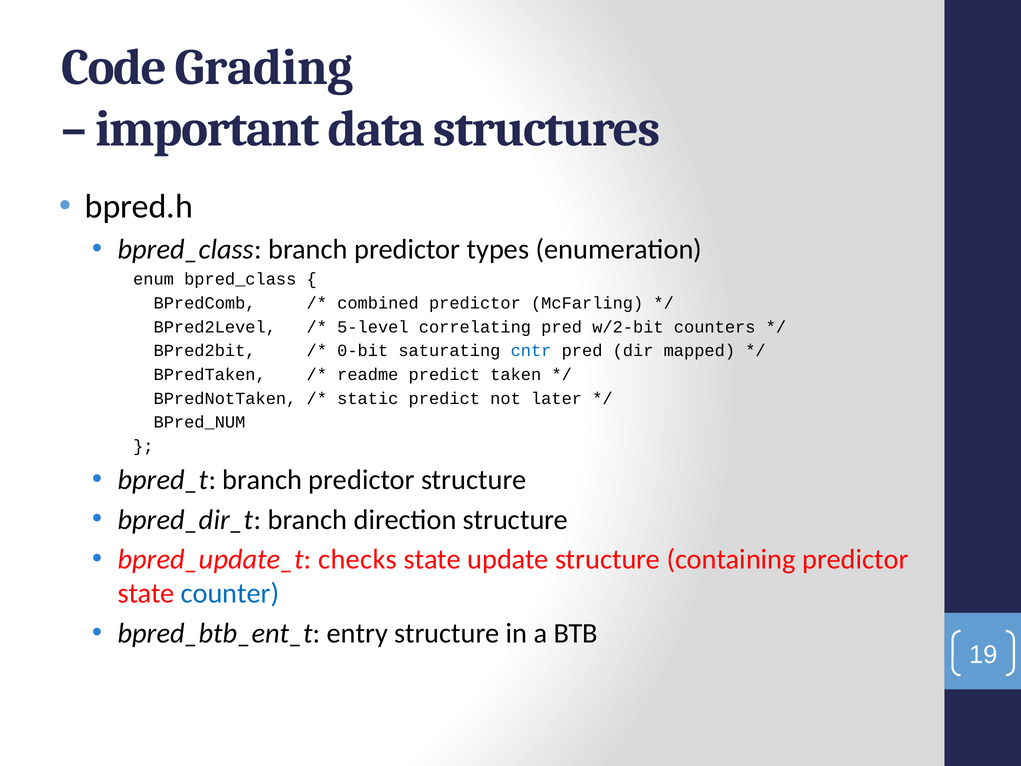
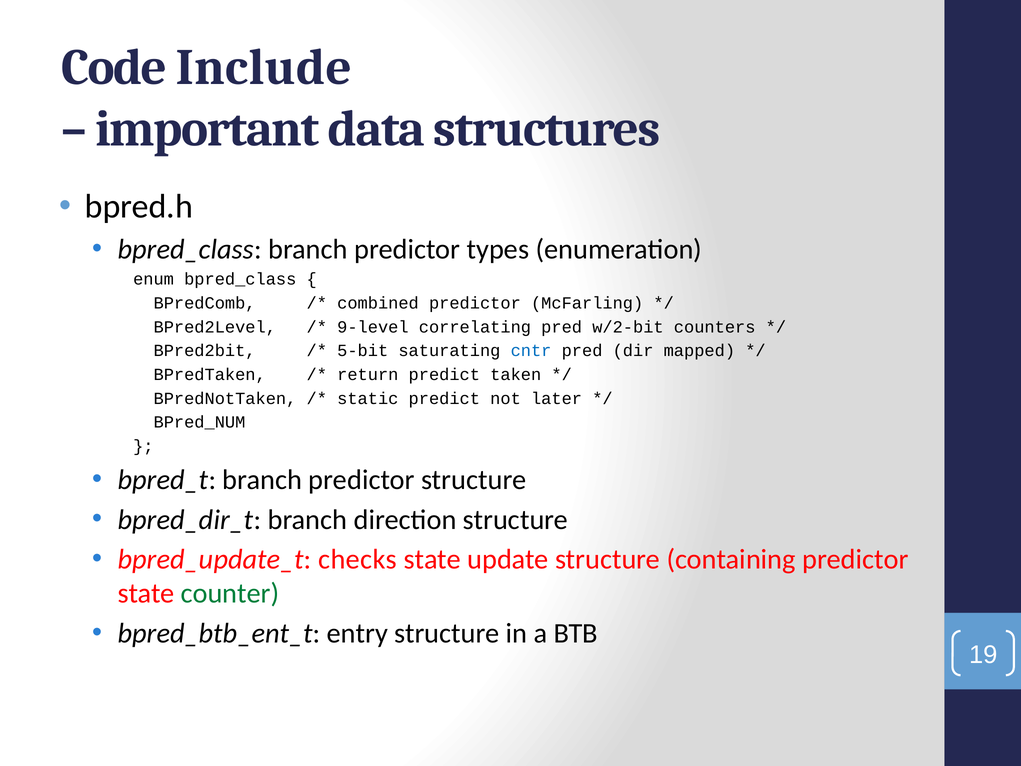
Grading: Grading -> Include (264, 67)
5-level: 5-level -> 9-level (373, 327)
0-bit: 0-bit -> 5-bit (363, 351)
readme: readme -> return (368, 375)
counter colour: blue -> green (230, 593)
